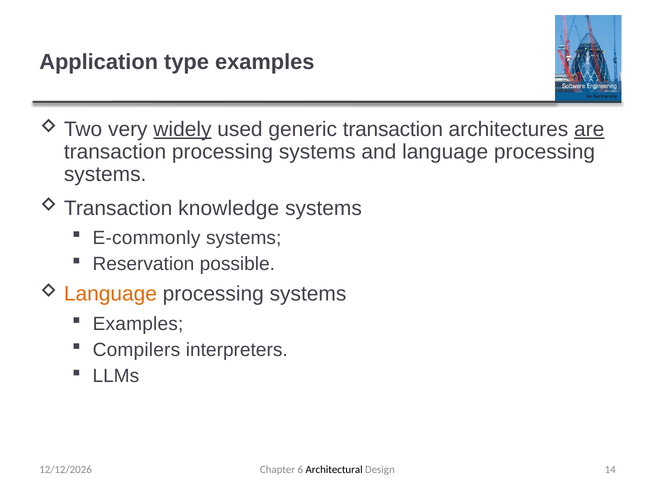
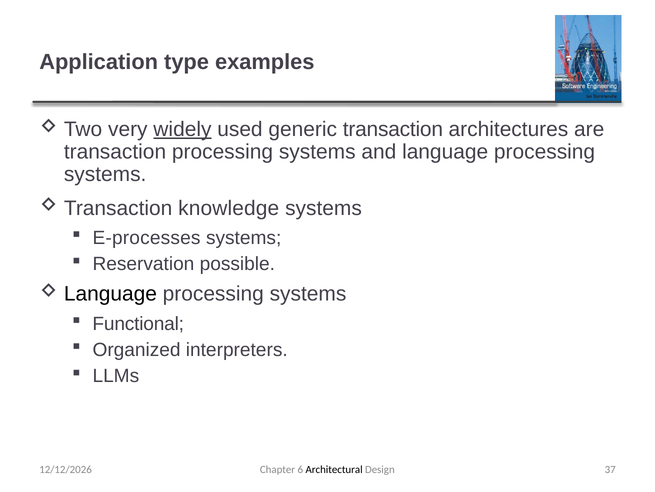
are underline: present -> none (589, 129)
E-commonly: E-commonly -> E-processes (147, 238)
Language colour: orange -> black (110, 293)
Examples: Examples -> Functional (138, 323)
Compilers: Compilers -> Organized (137, 349)
14: 14 -> 37 (610, 469)
